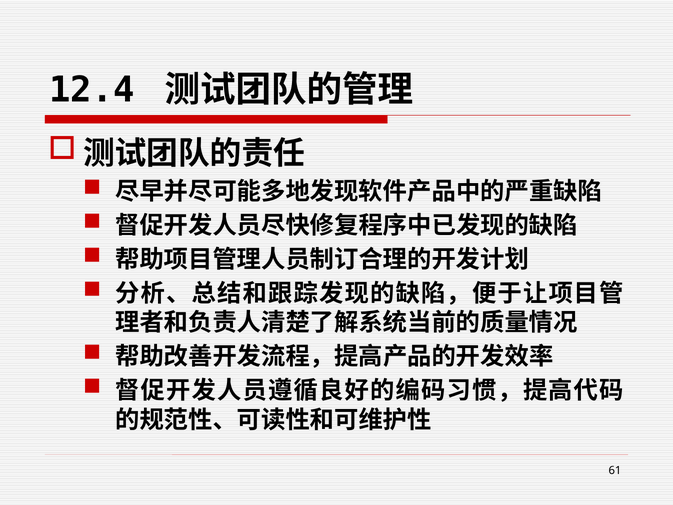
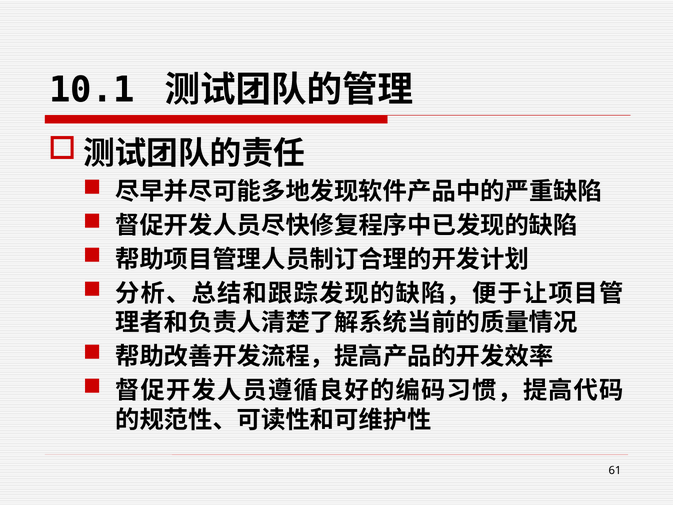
12.4: 12.4 -> 10.1 (92, 90)
